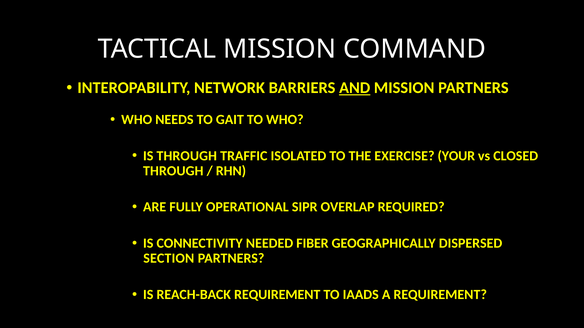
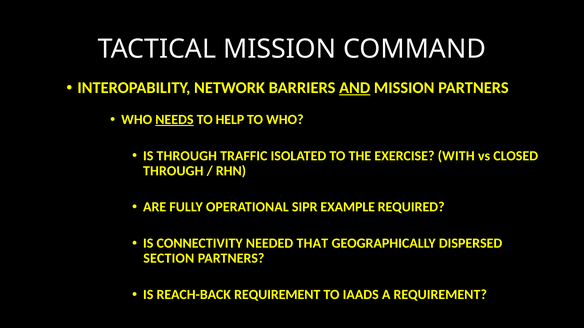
NEEDS underline: none -> present (174, 120)
GAIT: GAIT -> HELP (230, 120)
YOUR: YOUR -> WITH (456, 156)
OVERLAP: OVERLAP -> EXAMPLE (348, 207)
FIBER: FIBER -> THAT (312, 244)
